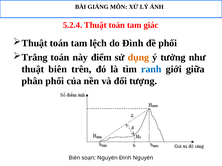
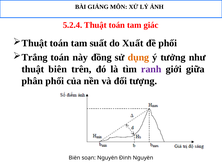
lệch: lệch -> suất (98, 43)
do Đình: Đình -> Xuất (133, 43)
điểm: điểm -> đồng (101, 58)
ranh colour: blue -> purple (151, 69)
